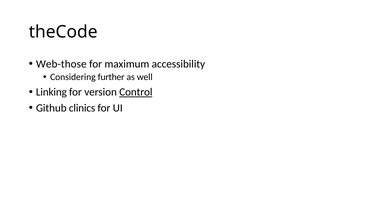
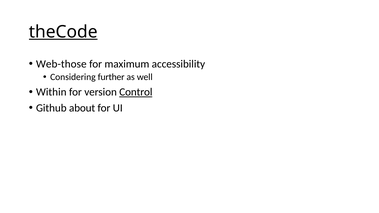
theCode underline: none -> present (63, 32)
Linking: Linking -> Within (51, 92)
clinics: clinics -> about (82, 108)
